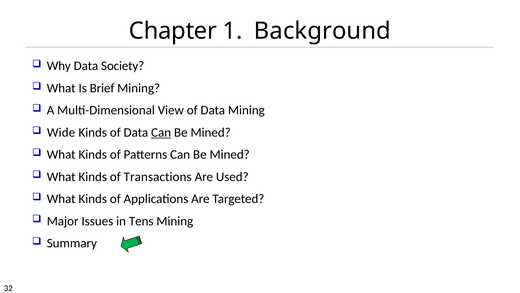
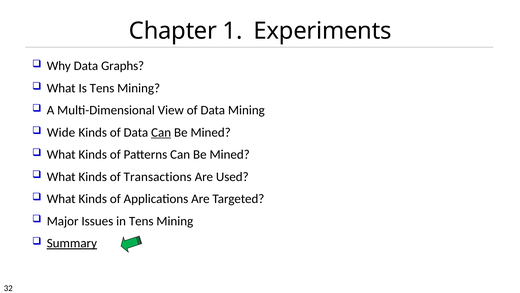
Background: Background -> Experiments (323, 31)
Society: Society -> Graphs (123, 66)
Is Brief: Brief -> Tens (102, 88)
Summary underline: none -> present (72, 243)
